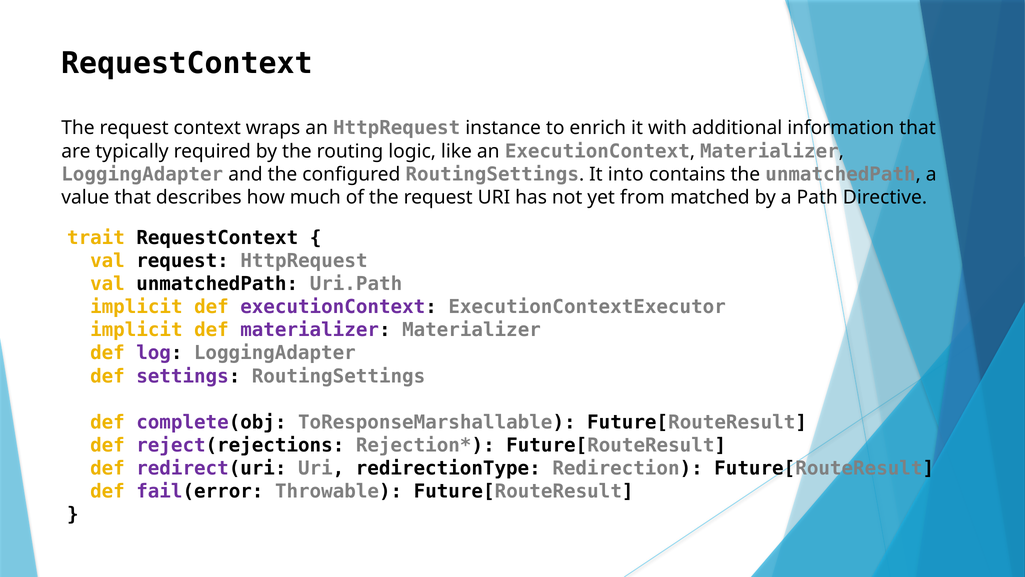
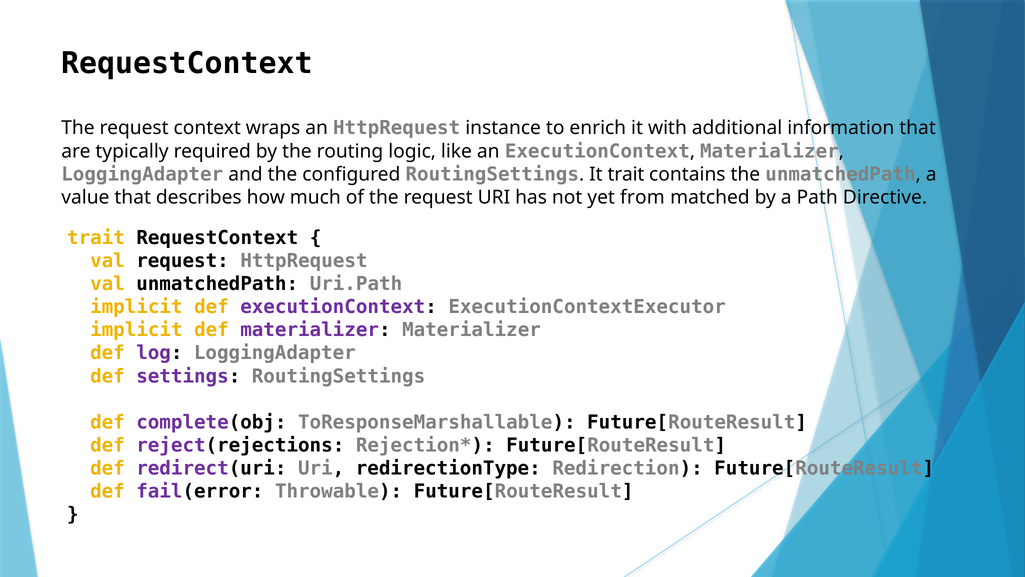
It into: into -> trait (626, 174)
